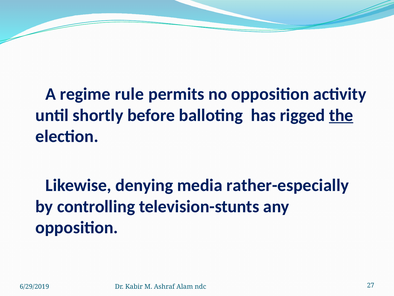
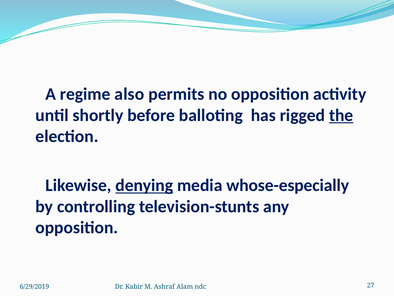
rule: rule -> also (129, 94)
denying underline: none -> present (144, 185)
rather-especially: rather-especially -> whose-especially (288, 185)
